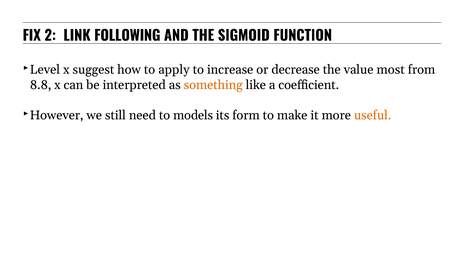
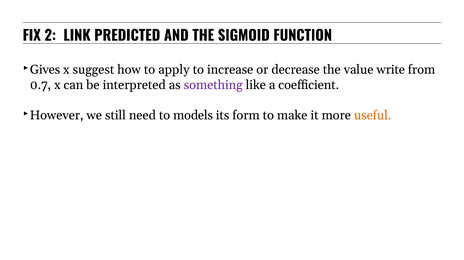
FOLLOWING: FOLLOWING -> PREDICTED (127, 36)
Level: Level -> Gives (45, 70)
most: most -> write (391, 70)
8.8: 8.8 -> 0.7 (40, 85)
something colour: orange -> purple (213, 85)
